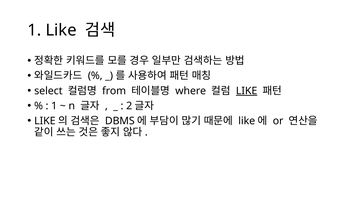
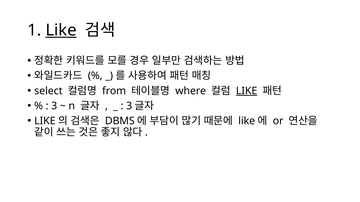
Like underline: none -> present (61, 30)
1: 1 -> 3 (54, 106)
2: 2 -> 3 (129, 106)
